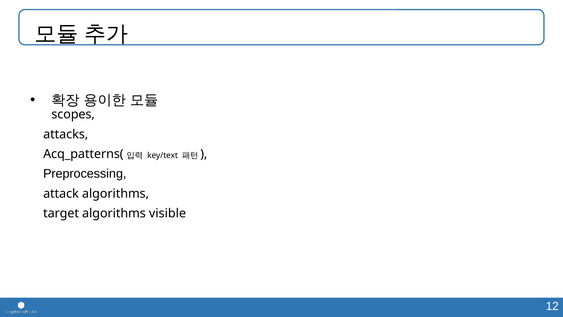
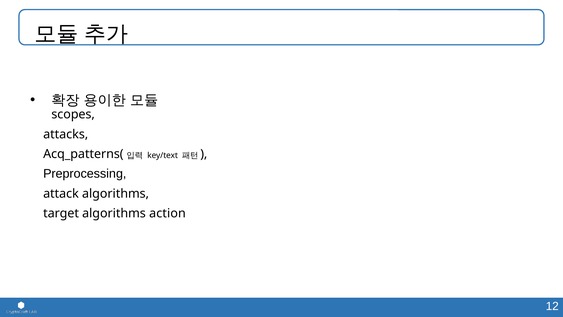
visible: visible -> action (167, 213)
